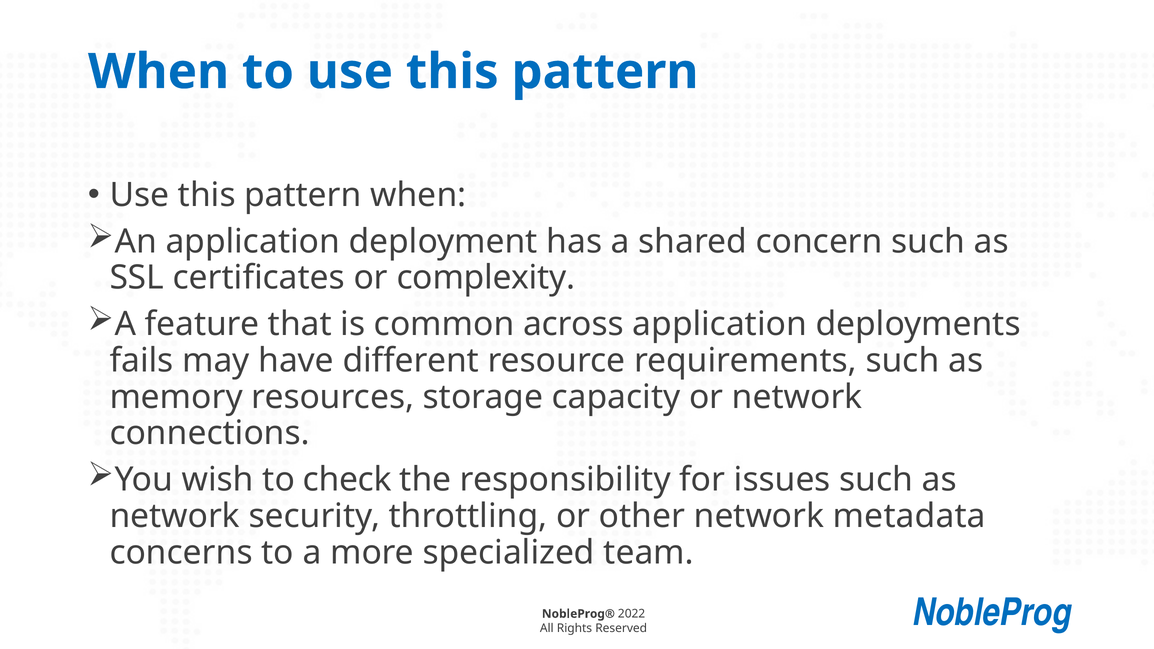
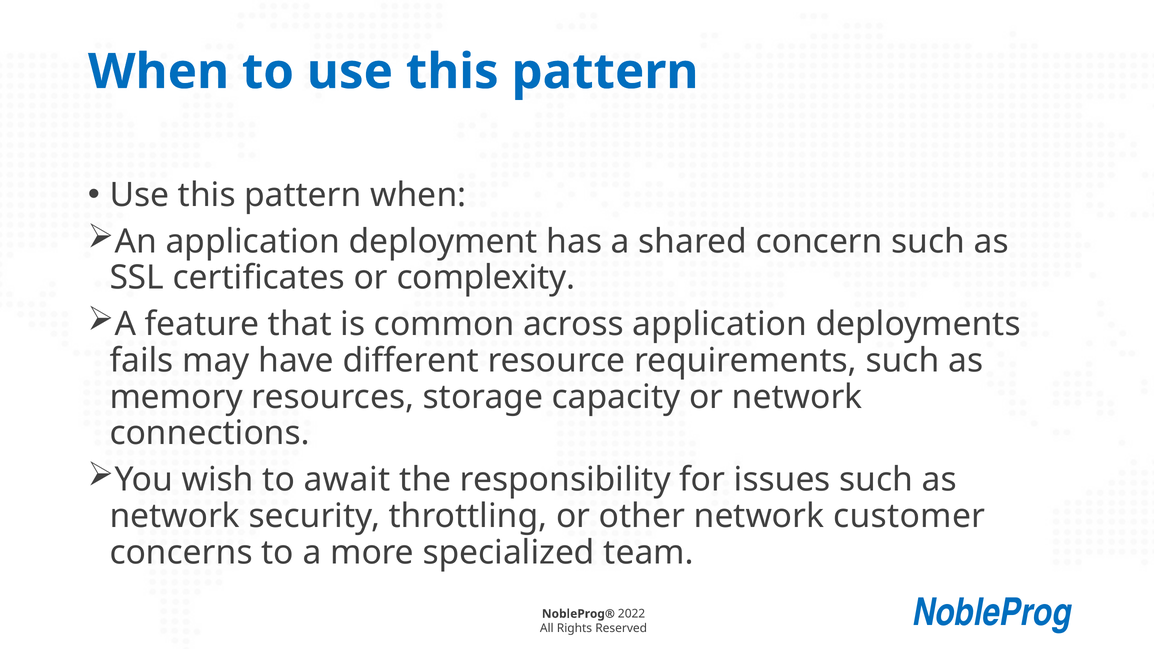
check: check -> await (347, 480)
metadata: metadata -> customer (909, 516)
